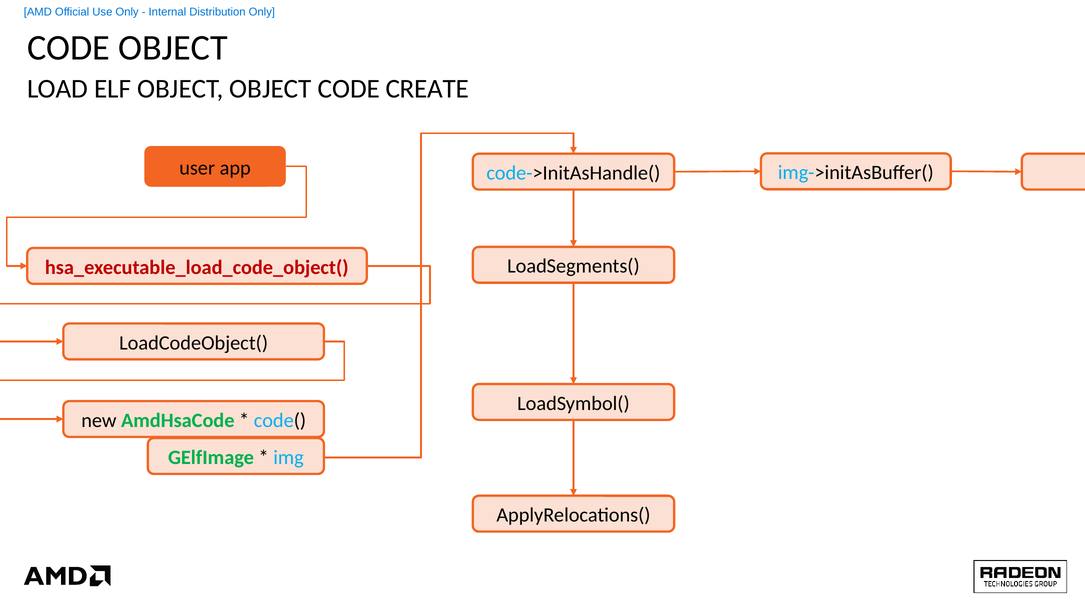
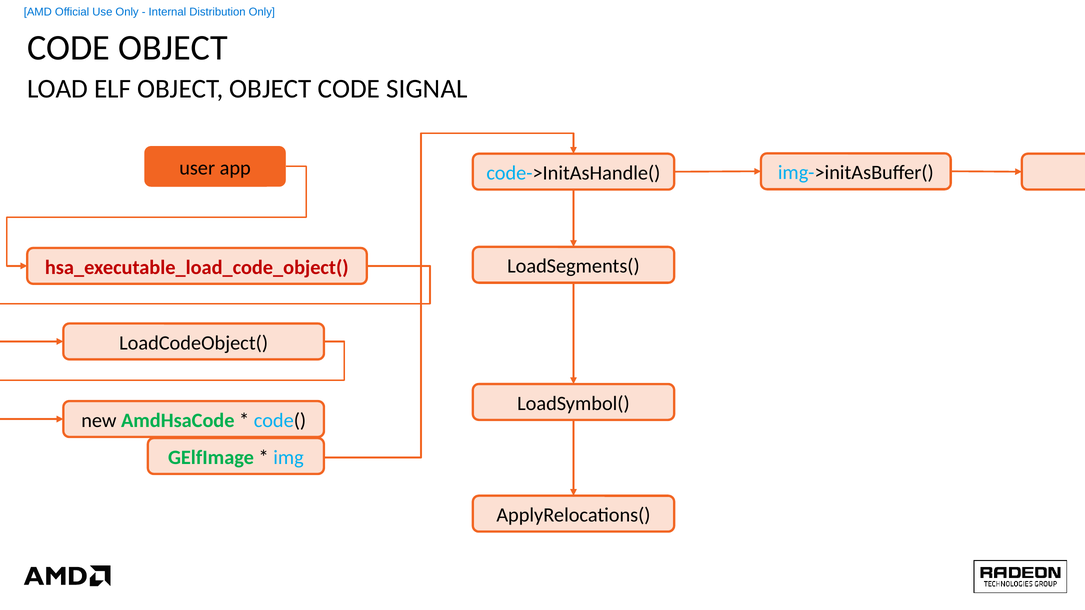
CREATE: CREATE -> SIGNAL (427, 89)
